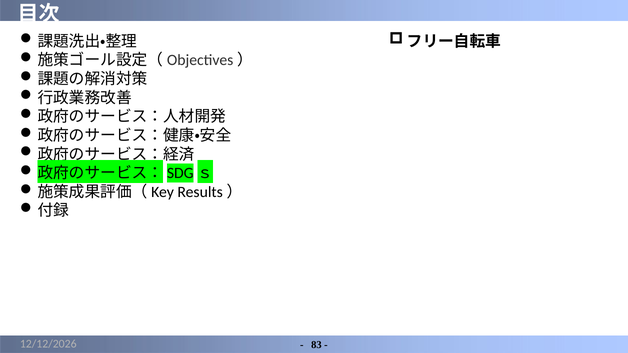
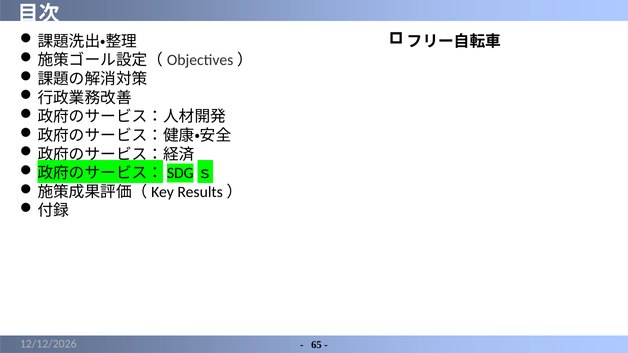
83: 83 -> 65 (316, 345)
